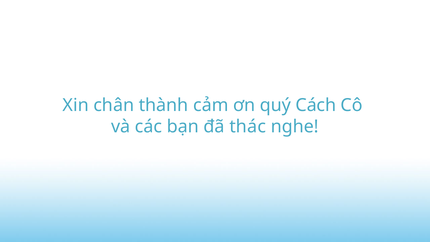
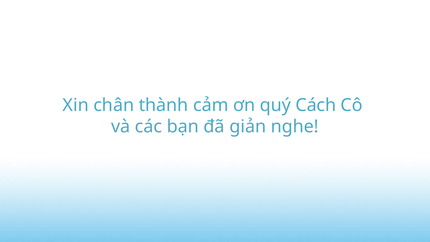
thác: thác -> giản (248, 127)
